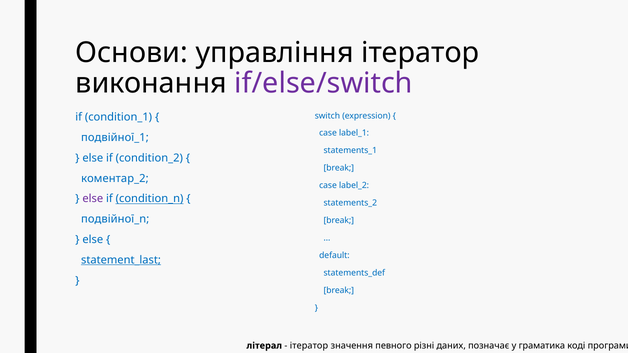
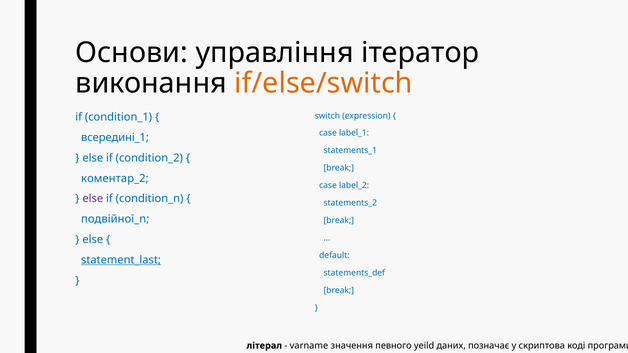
if/else/switch colour: purple -> orange (324, 83)
подвійної_1: подвійної_1 -> всередині_1 (115, 138)
condition_n underline: present -> none (150, 199)
ітератор: ітератор -> varname (309, 346)
різні: різні -> yeild (424, 346)
граматика: граматика -> скриптова (542, 346)
